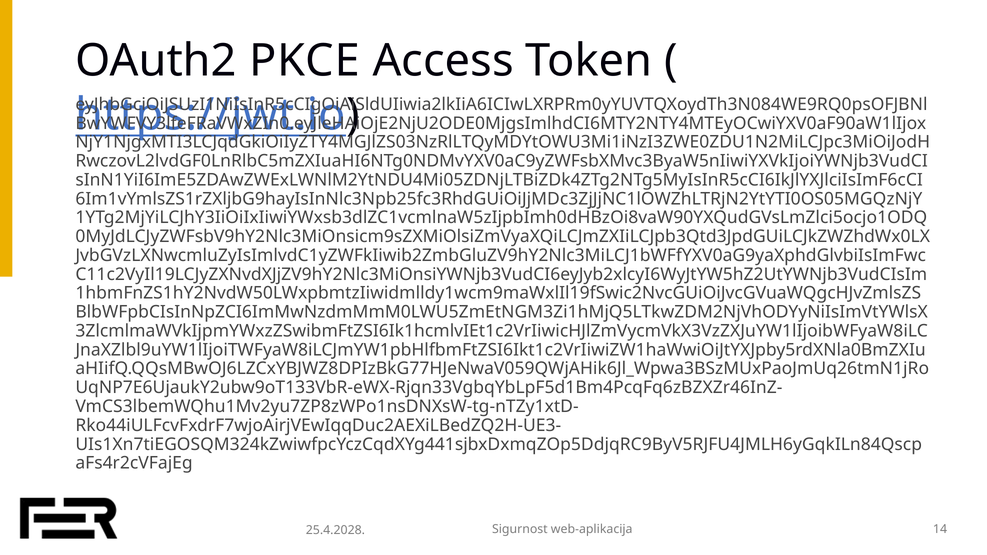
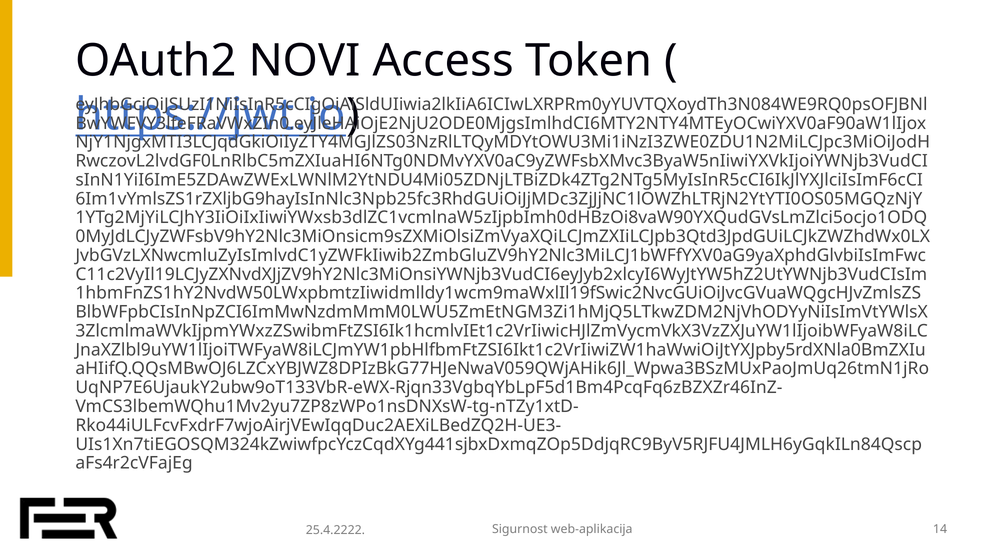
PKCE: PKCE -> NOVI (305, 61)
25.4.2028: 25.4.2028 -> 25.4.2222 (335, 530)
